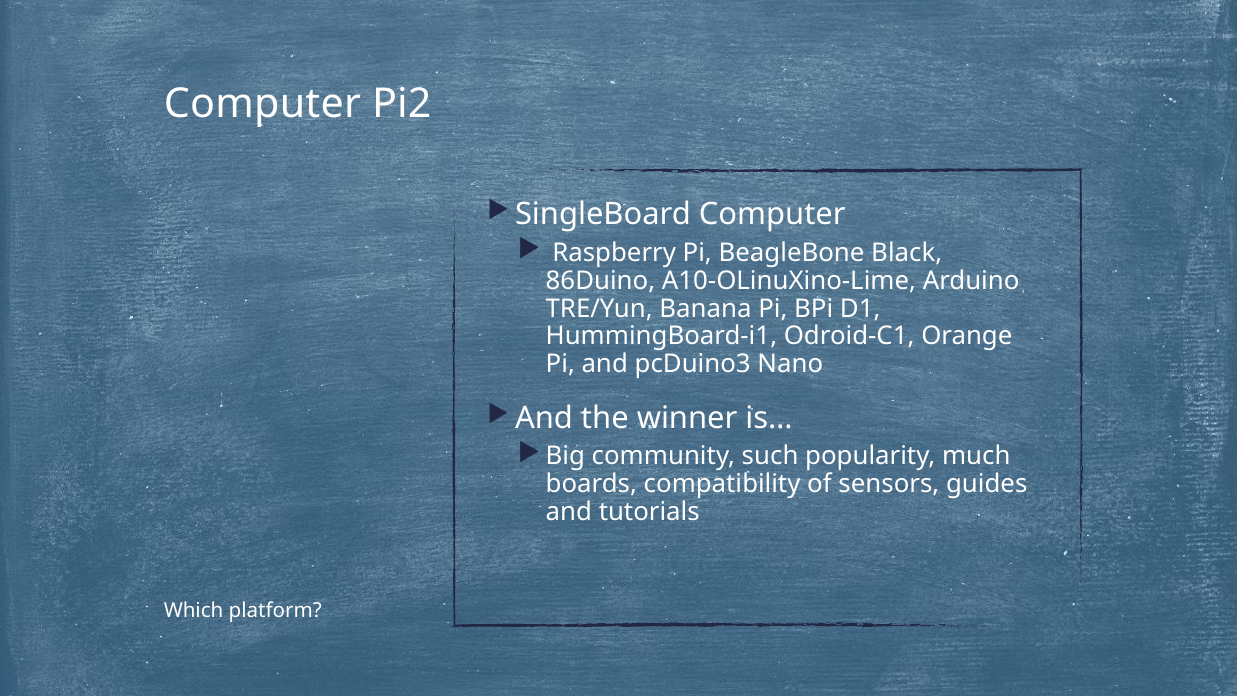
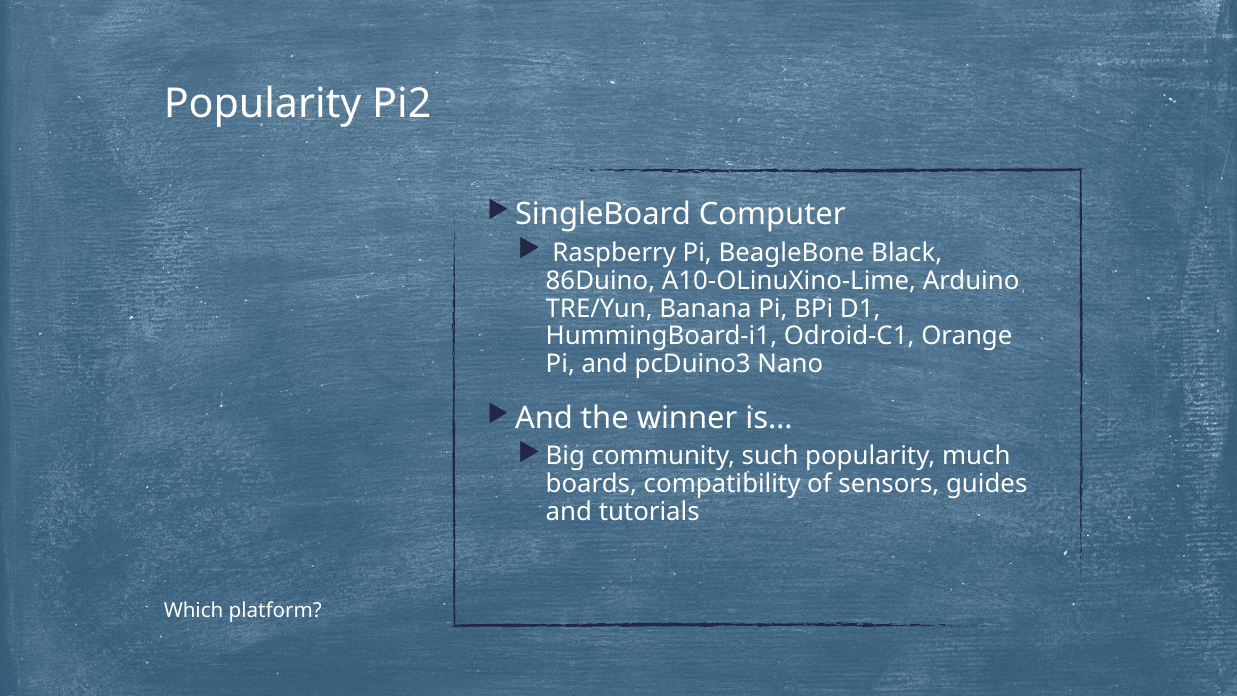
Computer: Computer -> Popularity (263, 104)
